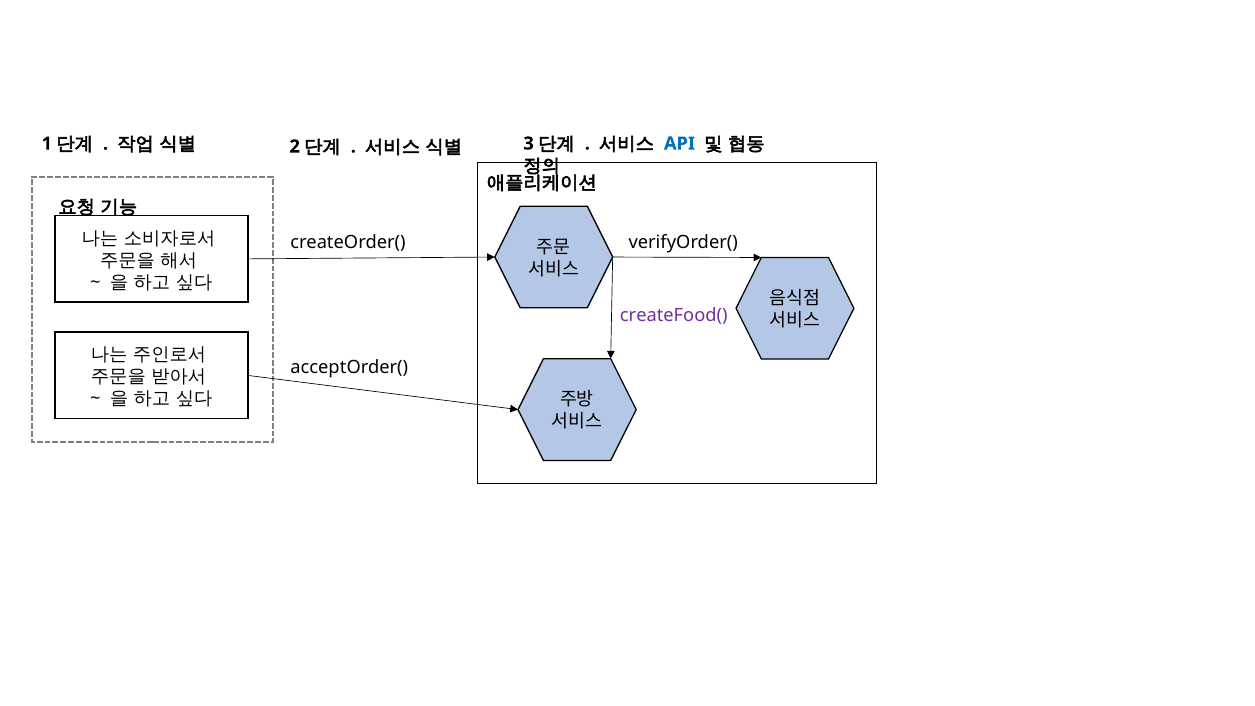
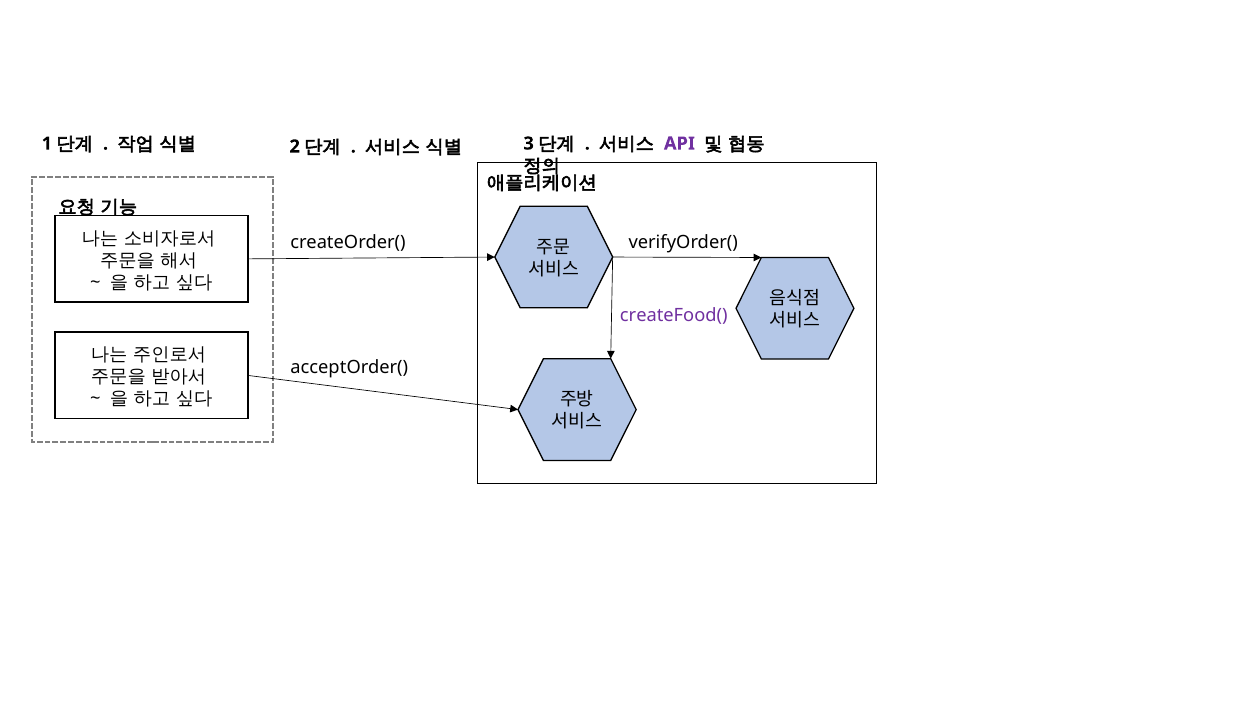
API colour: blue -> purple (679, 144)
